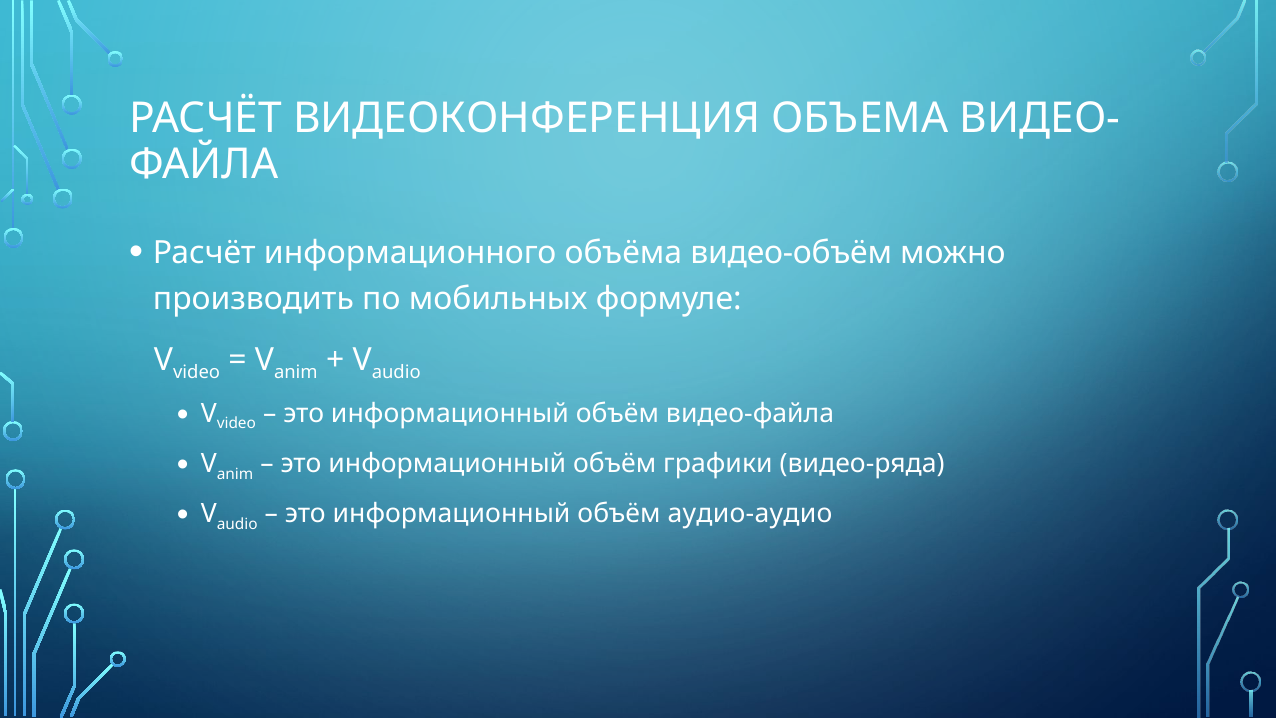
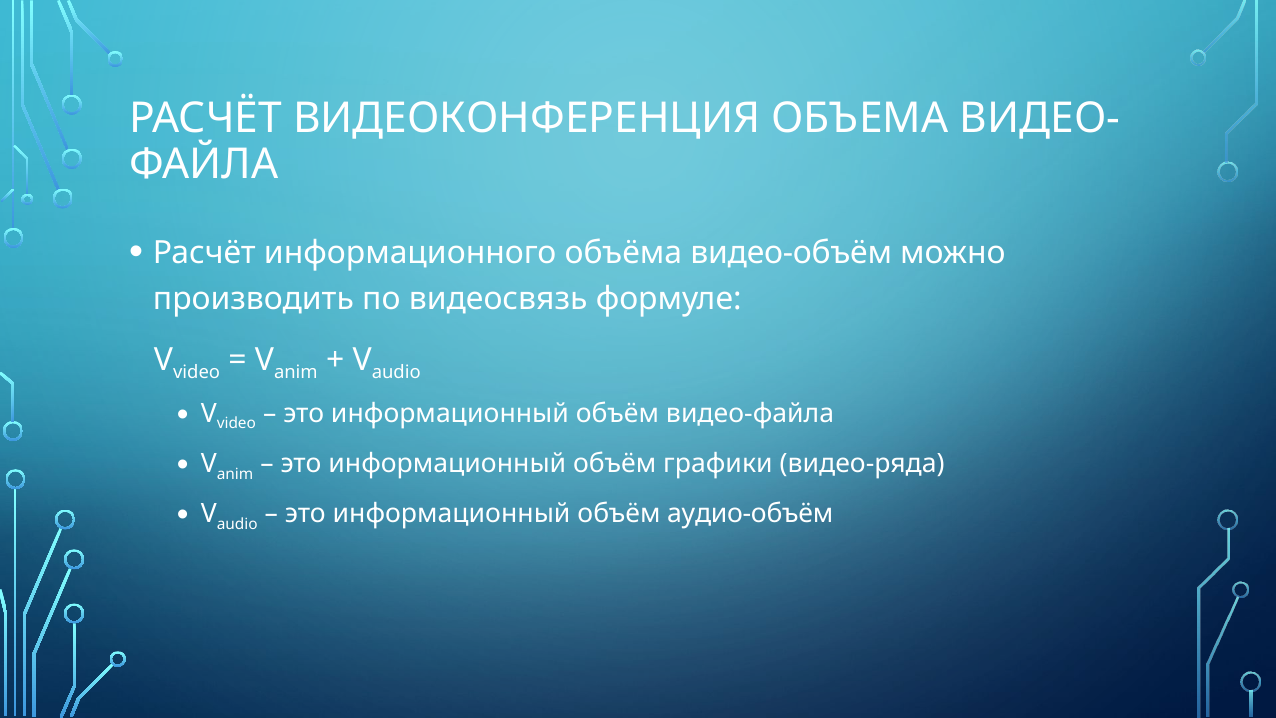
мобильных: мобильных -> видеосвязь (498, 299)
аудио-аудио: аудио-аудио -> аудио-объём (750, 514)
